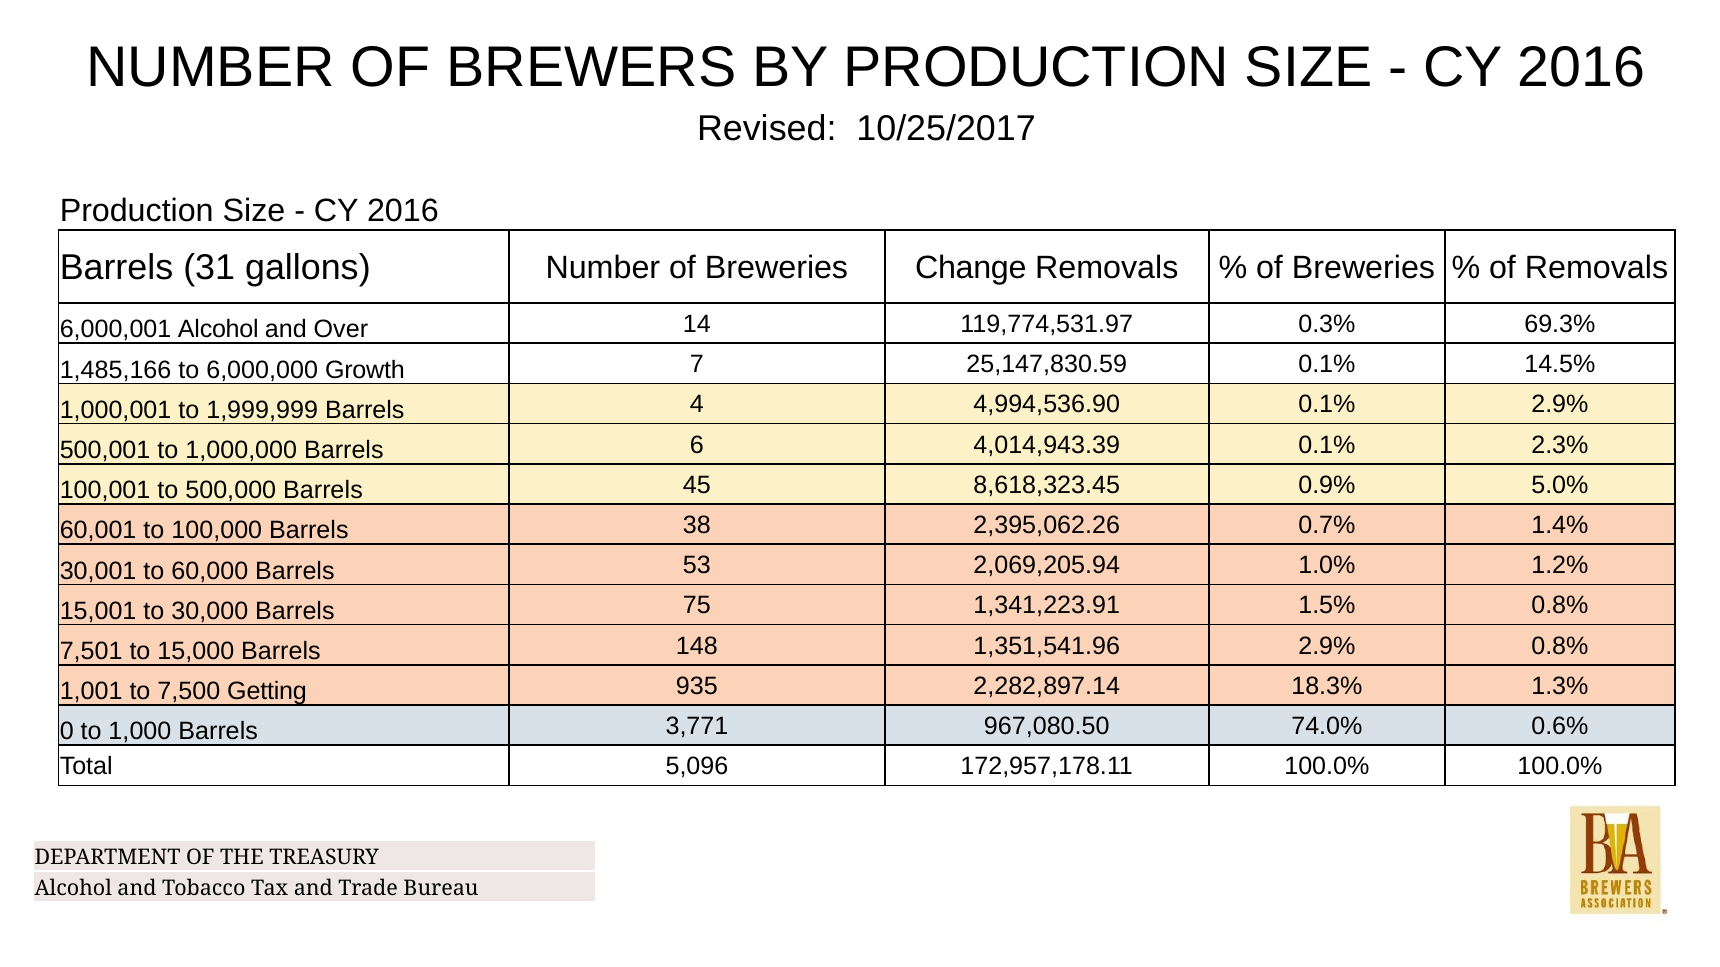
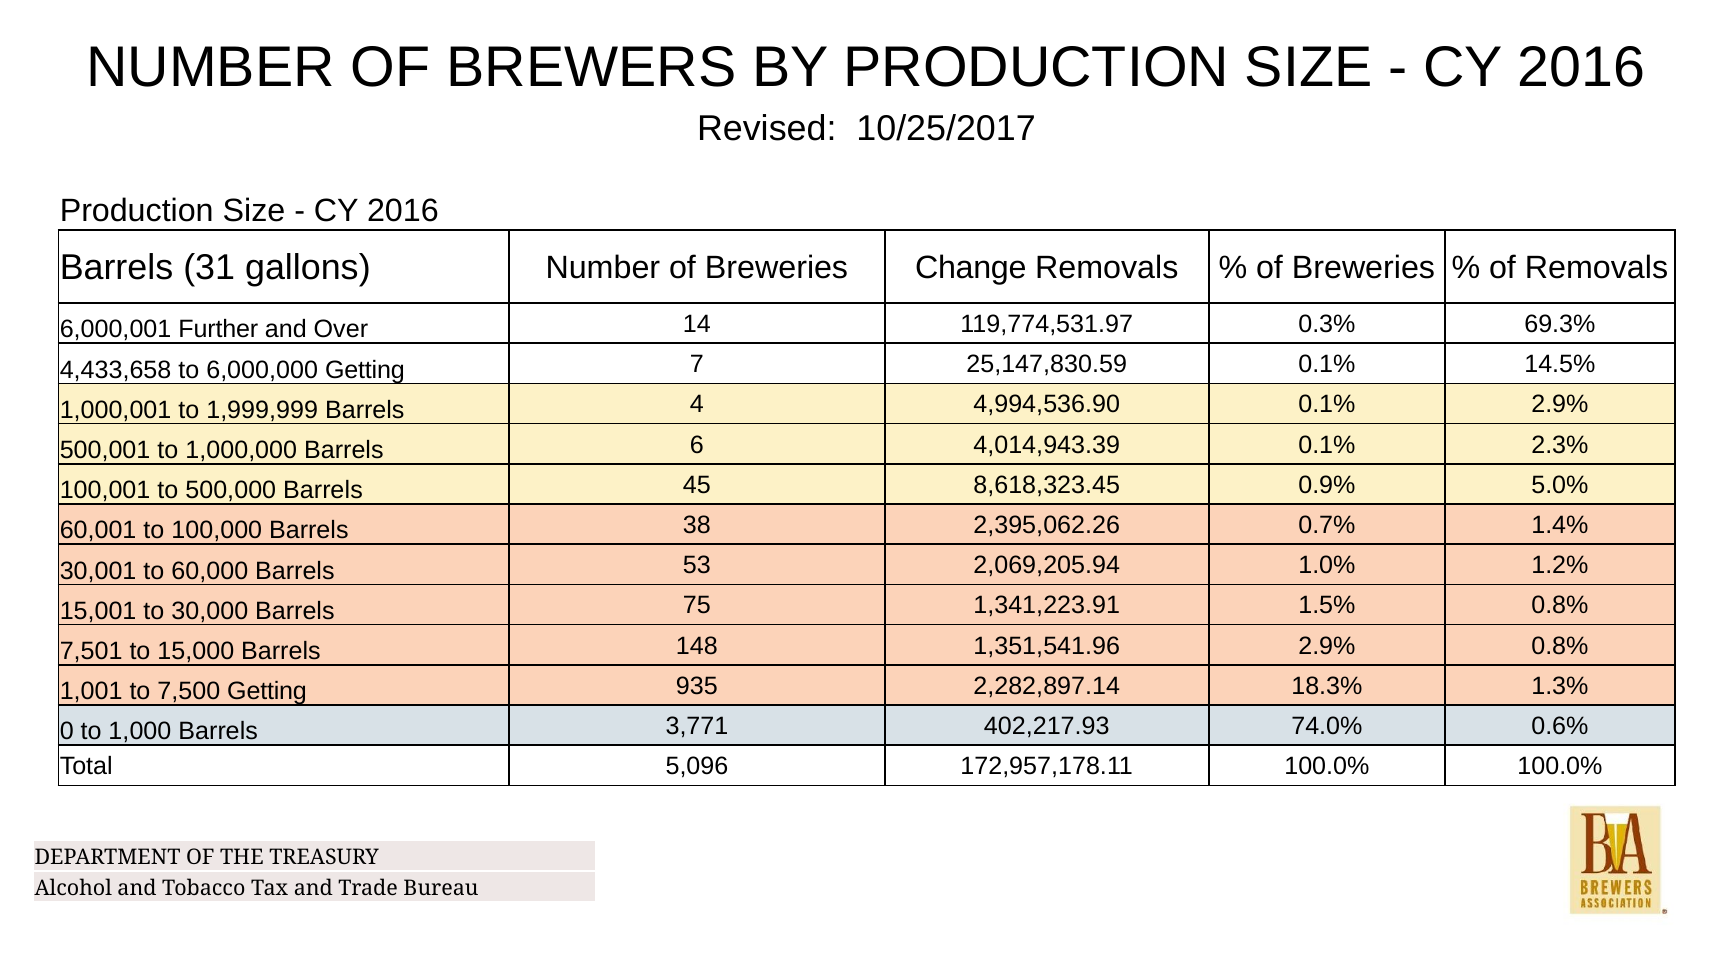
6,000,001 Alcohol: Alcohol -> Further (218, 330)
1,485,166: 1,485,166 -> 4,433,658 (116, 370)
6,000,000 Growth: Growth -> Getting (365, 370)
967,080.50: 967,080.50 -> 402,217.93 (1047, 727)
